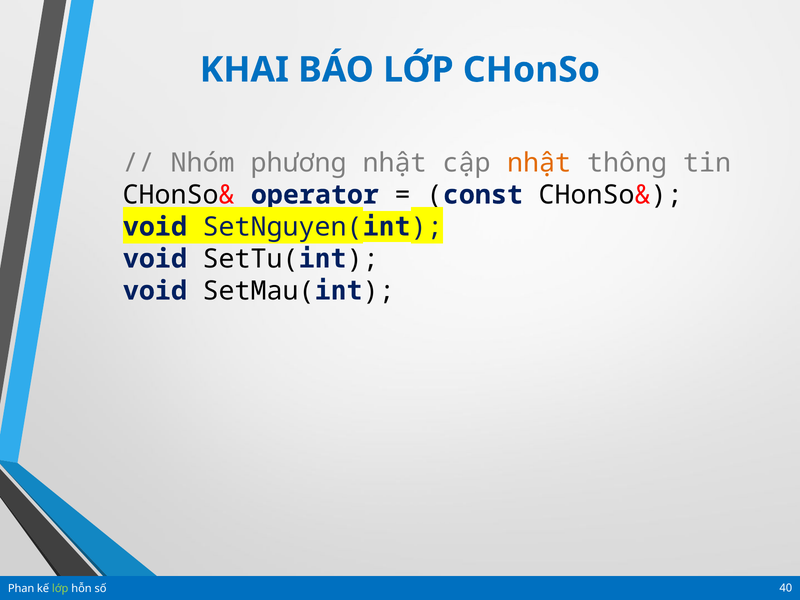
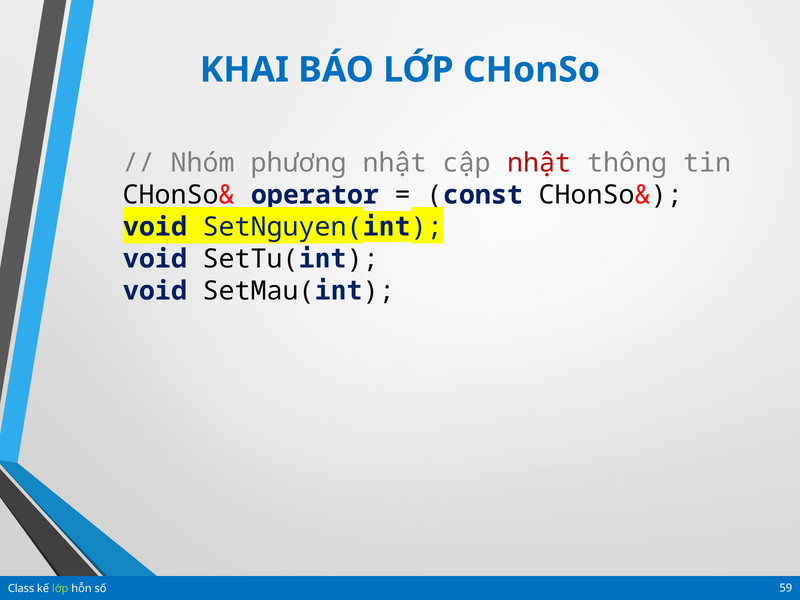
nhật colour: orange -> red (539, 163)
Phan: Phan -> Class (21, 589)
40: 40 -> 59 (786, 588)
